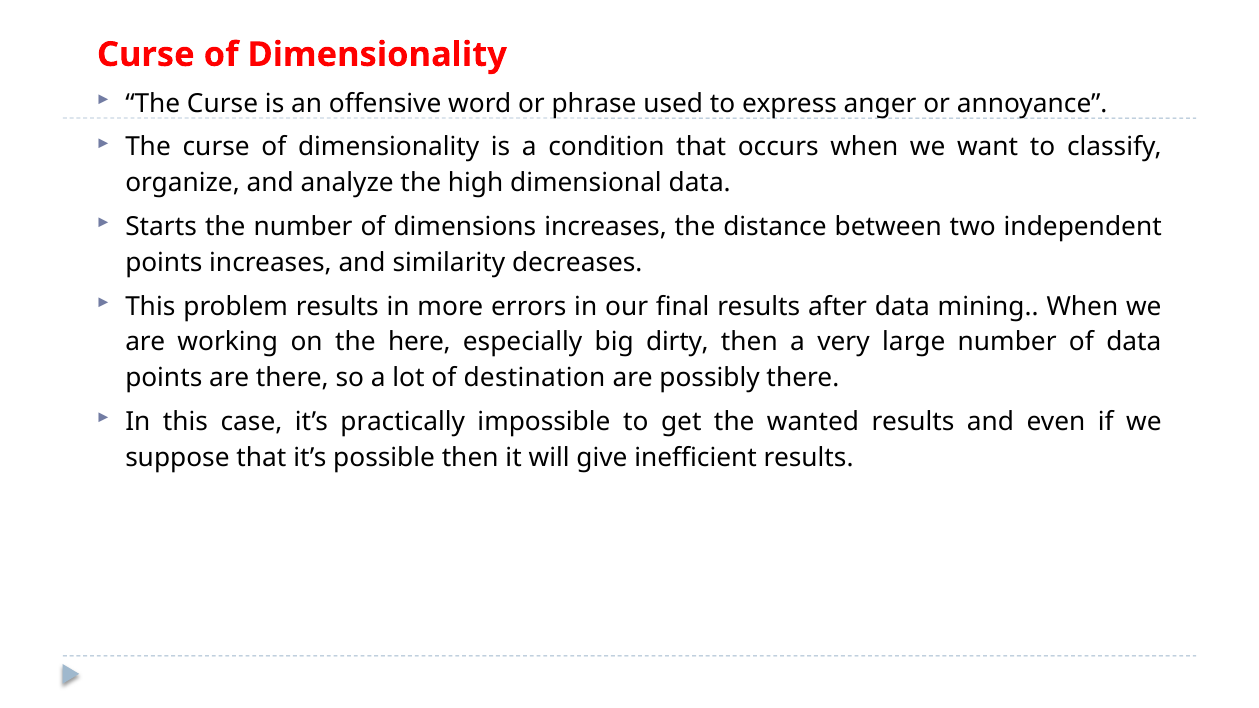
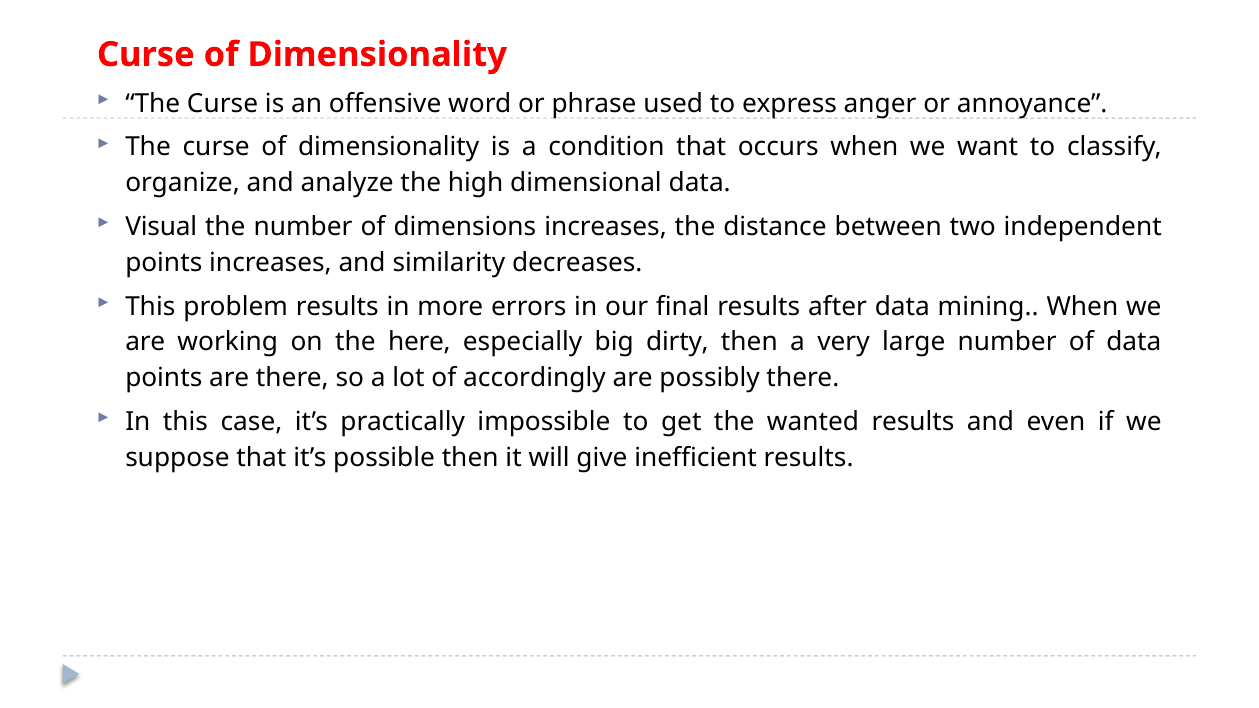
Starts: Starts -> Visual (161, 227)
destination: destination -> accordingly (534, 378)
